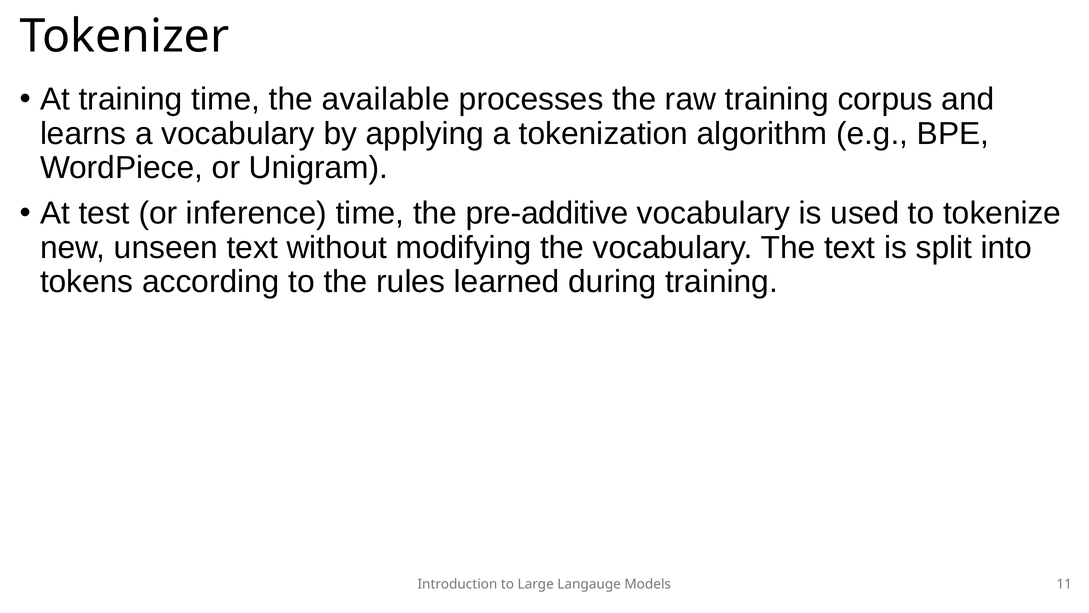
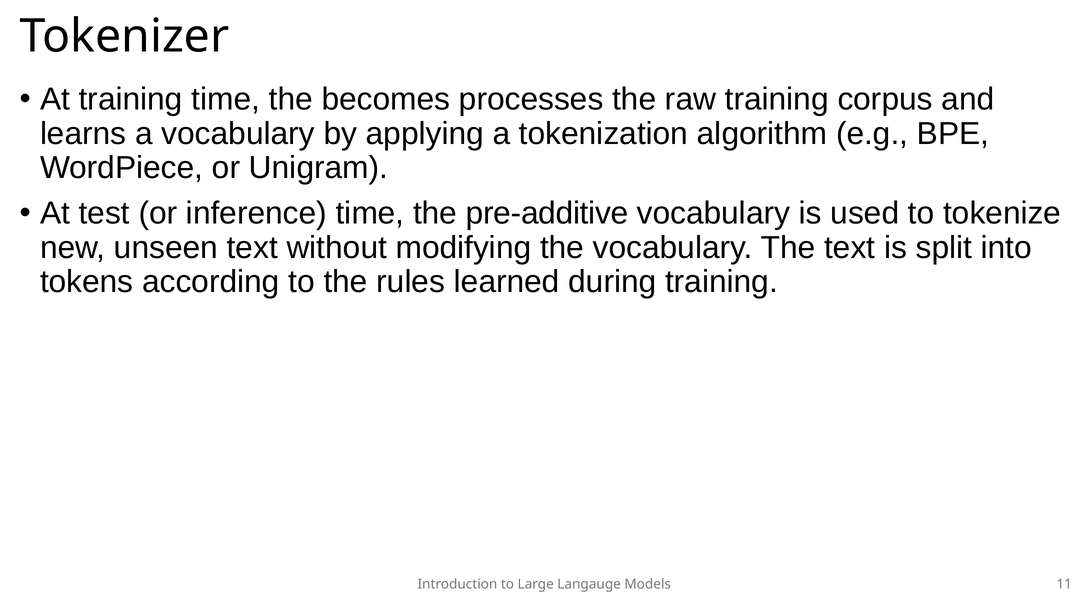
available: available -> becomes (386, 99)
